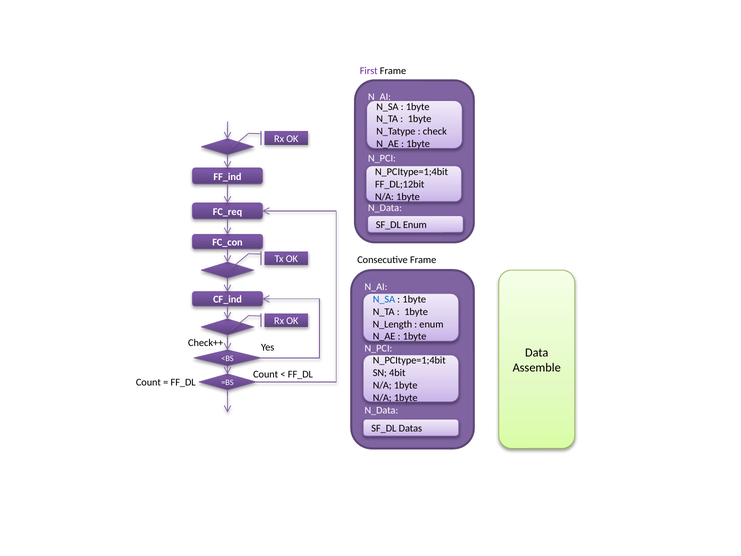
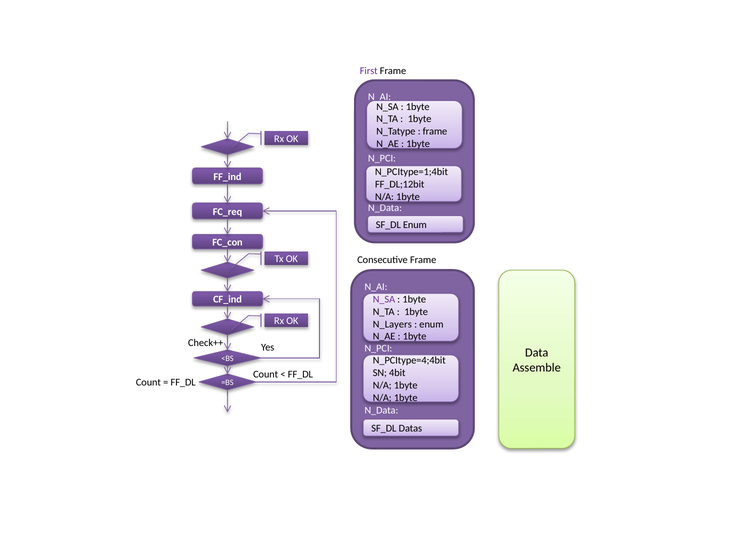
check: check -> frame (435, 131)
N_SA colour: blue -> purple (384, 299)
N_Length: N_Length -> N_Layers (392, 324)
N_PCItype=1;4bit: N_PCItype=1;4bit -> N_PCItype=4;4bit (409, 360)
